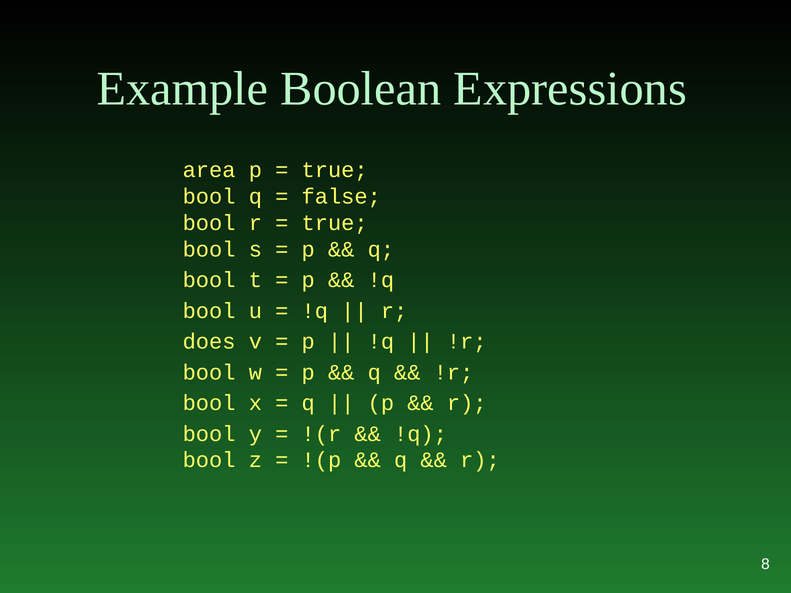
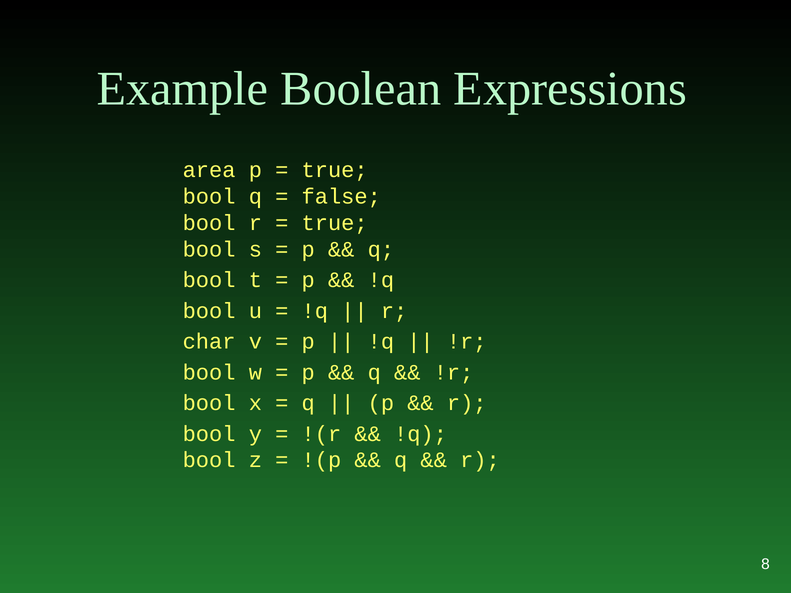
does: does -> char (209, 342)
